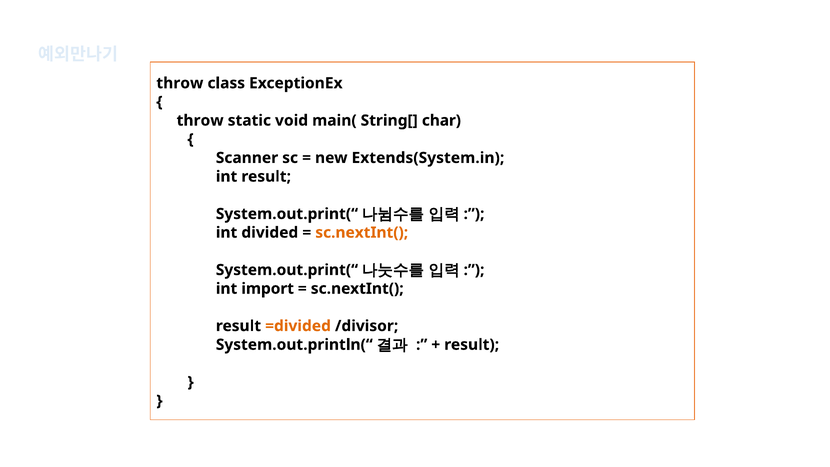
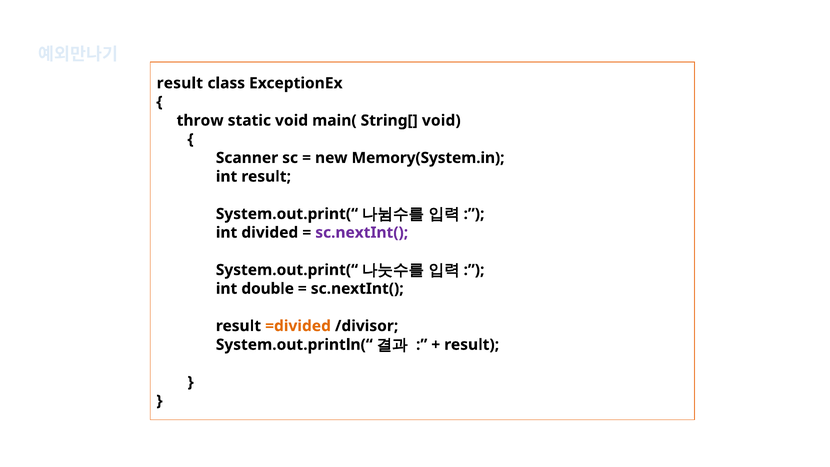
throw: throw -> result (180, 83)
String[ char: char -> void (441, 120)
Extends(System.in: Extends(System.in -> Memory(System.in (428, 158)
sc.nextInt( colour: orange -> purple (362, 233)
import: import -> double (268, 289)
